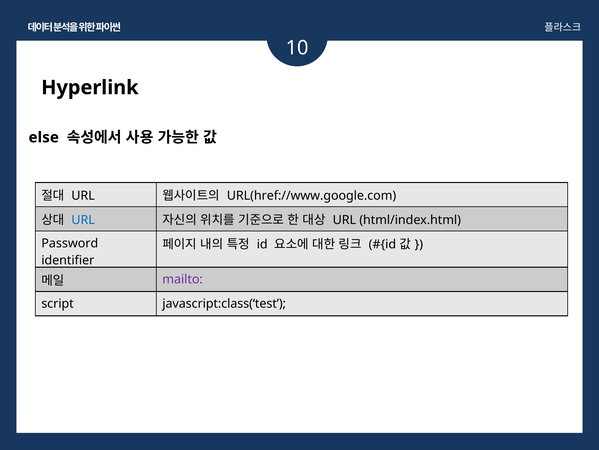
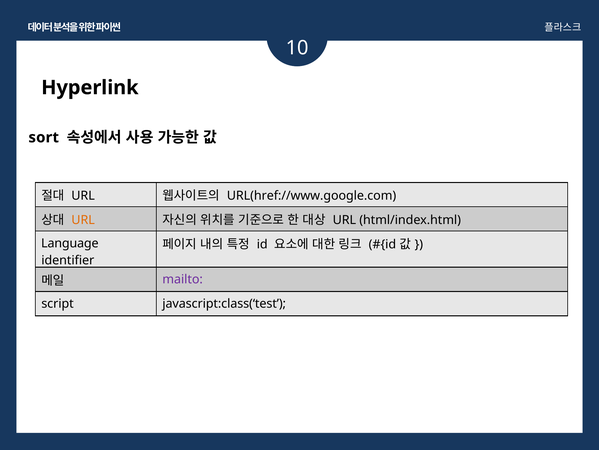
else: else -> sort (44, 137)
URL colour: blue -> orange (83, 220)
Password: Password -> Language (70, 243)
